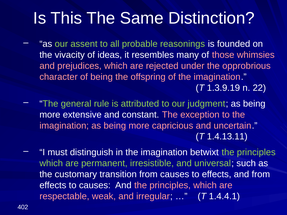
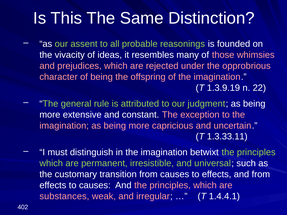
1.4.13.11: 1.4.13.11 -> 1.3.33.11 (227, 137)
respectable: respectable -> substances (64, 196)
